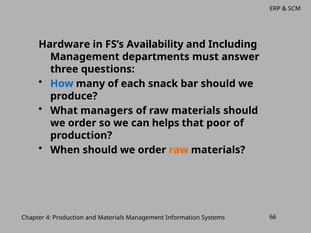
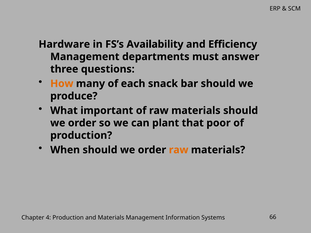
Including: Including -> Efficiency (233, 44)
How colour: blue -> orange (62, 84)
managers: managers -> important (107, 111)
helps: helps -> plant (166, 123)
